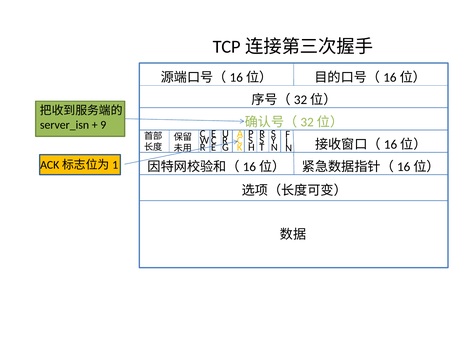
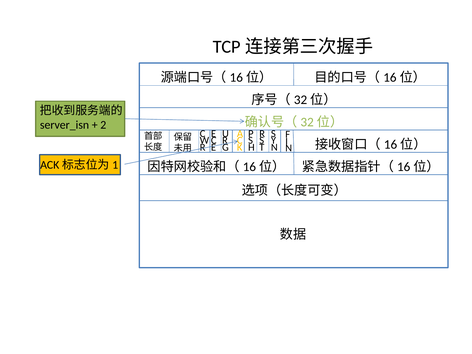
9: 9 -> 2 (103, 125)
